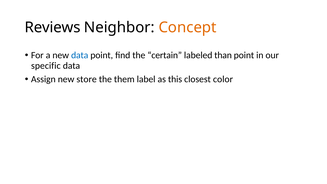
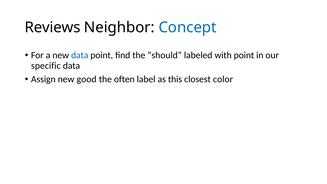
Concept colour: orange -> blue (188, 27)
certain: certain -> should (165, 55)
than: than -> with (223, 55)
store: store -> good (87, 79)
them: them -> often (124, 79)
